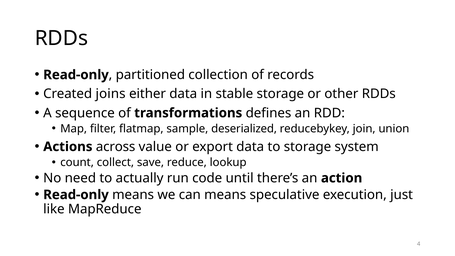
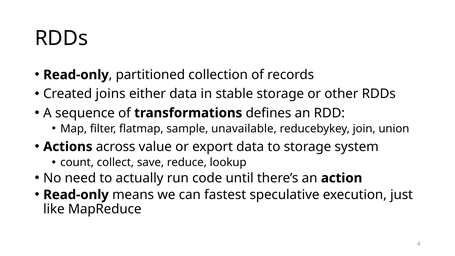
deserialized: deserialized -> unavailable (244, 129)
can means: means -> fastest (225, 195)
